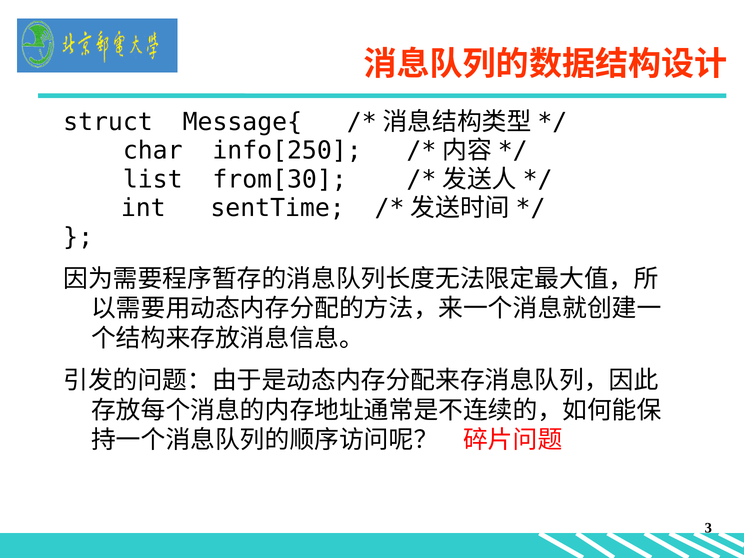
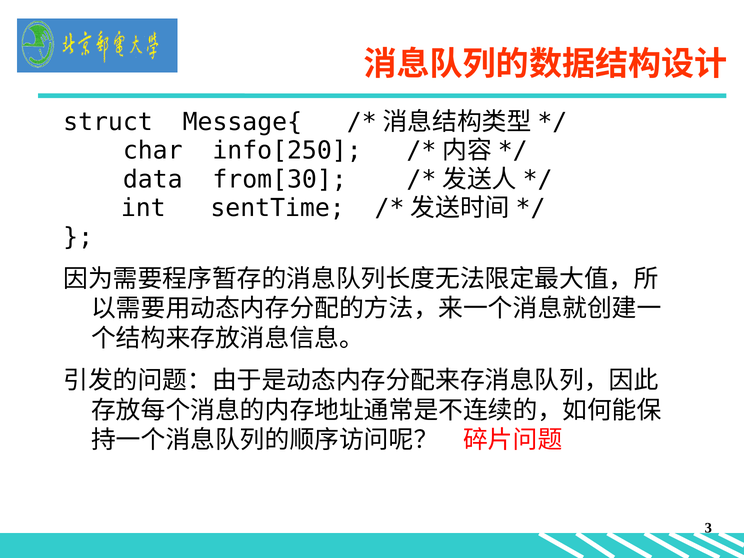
list: list -> data (153, 179)
